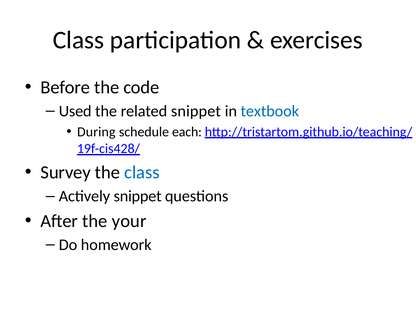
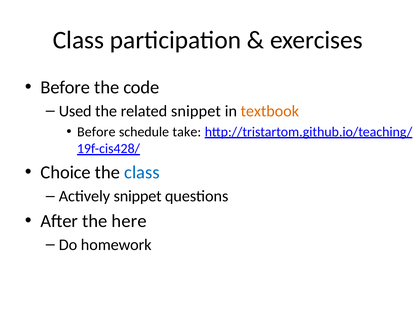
textbook colour: blue -> orange (270, 111)
During: During -> Before (96, 132)
each: each -> take (187, 132)
Survey: Survey -> Choice (66, 172)
your: your -> here (129, 221)
